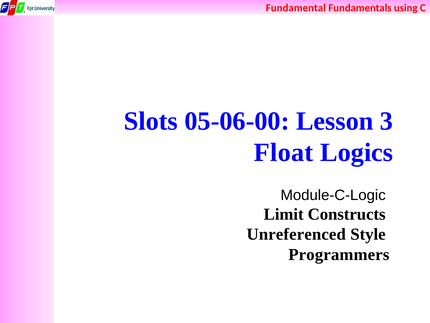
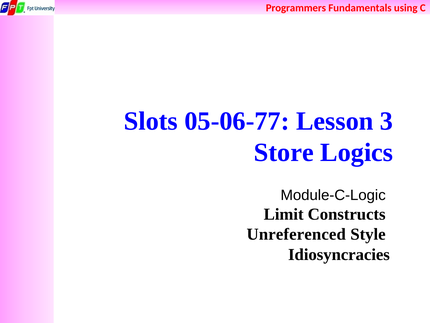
Fundamental: Fundamental -> Programmers (296, 8)
05-06-00: 05-06-00 -> 05-06-77 (237, 121)
Float: Float -> Store (284, 152)
Programmers: Programmers -> Idiosyncracies (339, 254)
